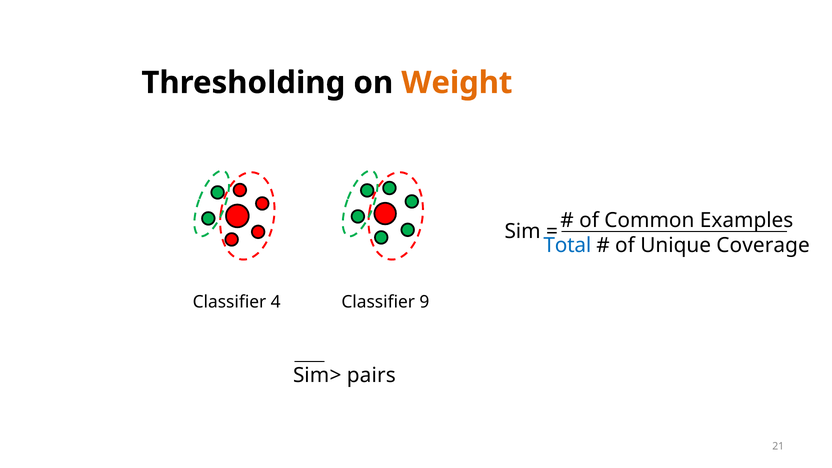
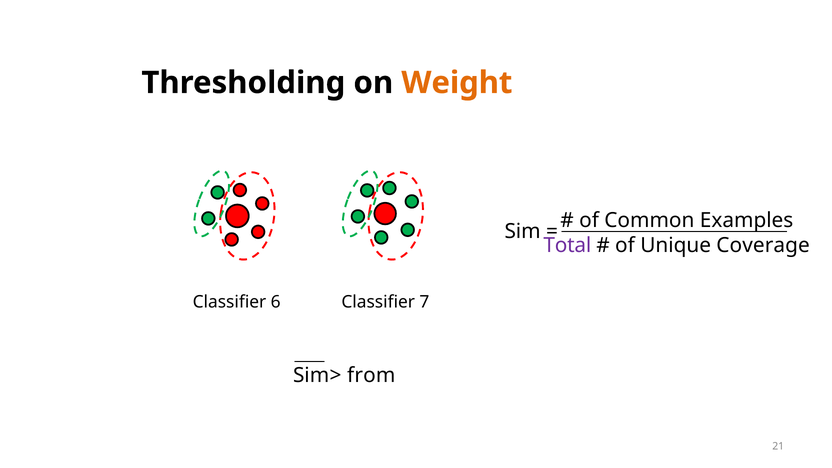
Total colour: blue -> purple (567, 245)
4: 4 -> 6 (276, 302)
9: 9 -> 7 (424, 302)
pairs: pairs -> from (371, 375)
